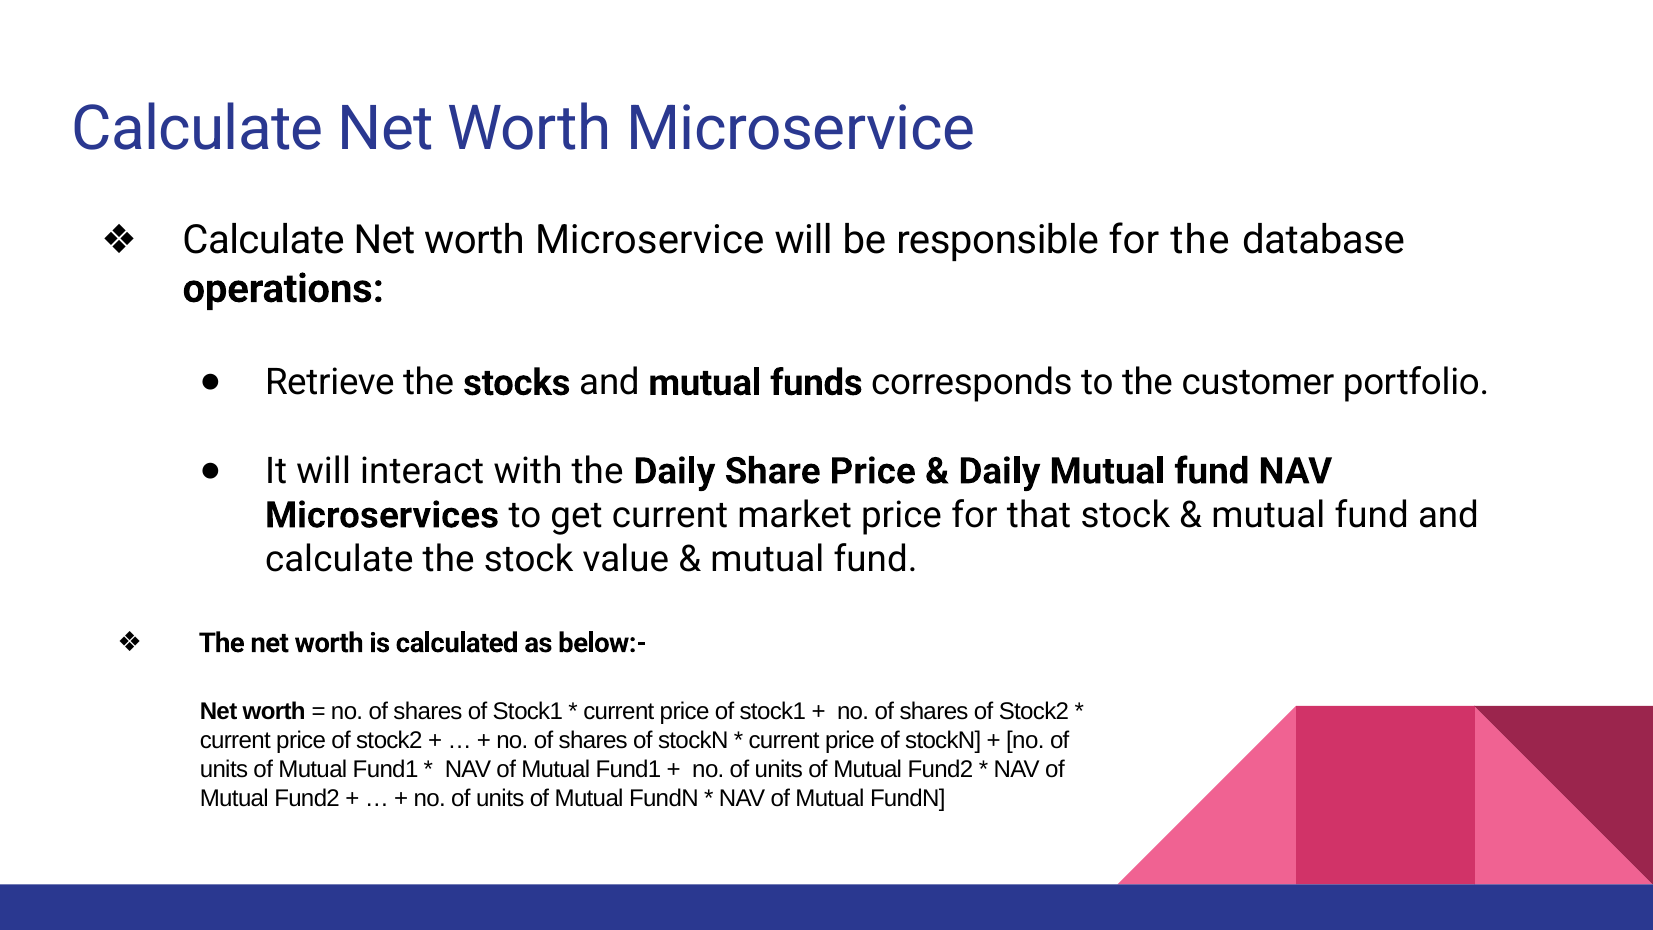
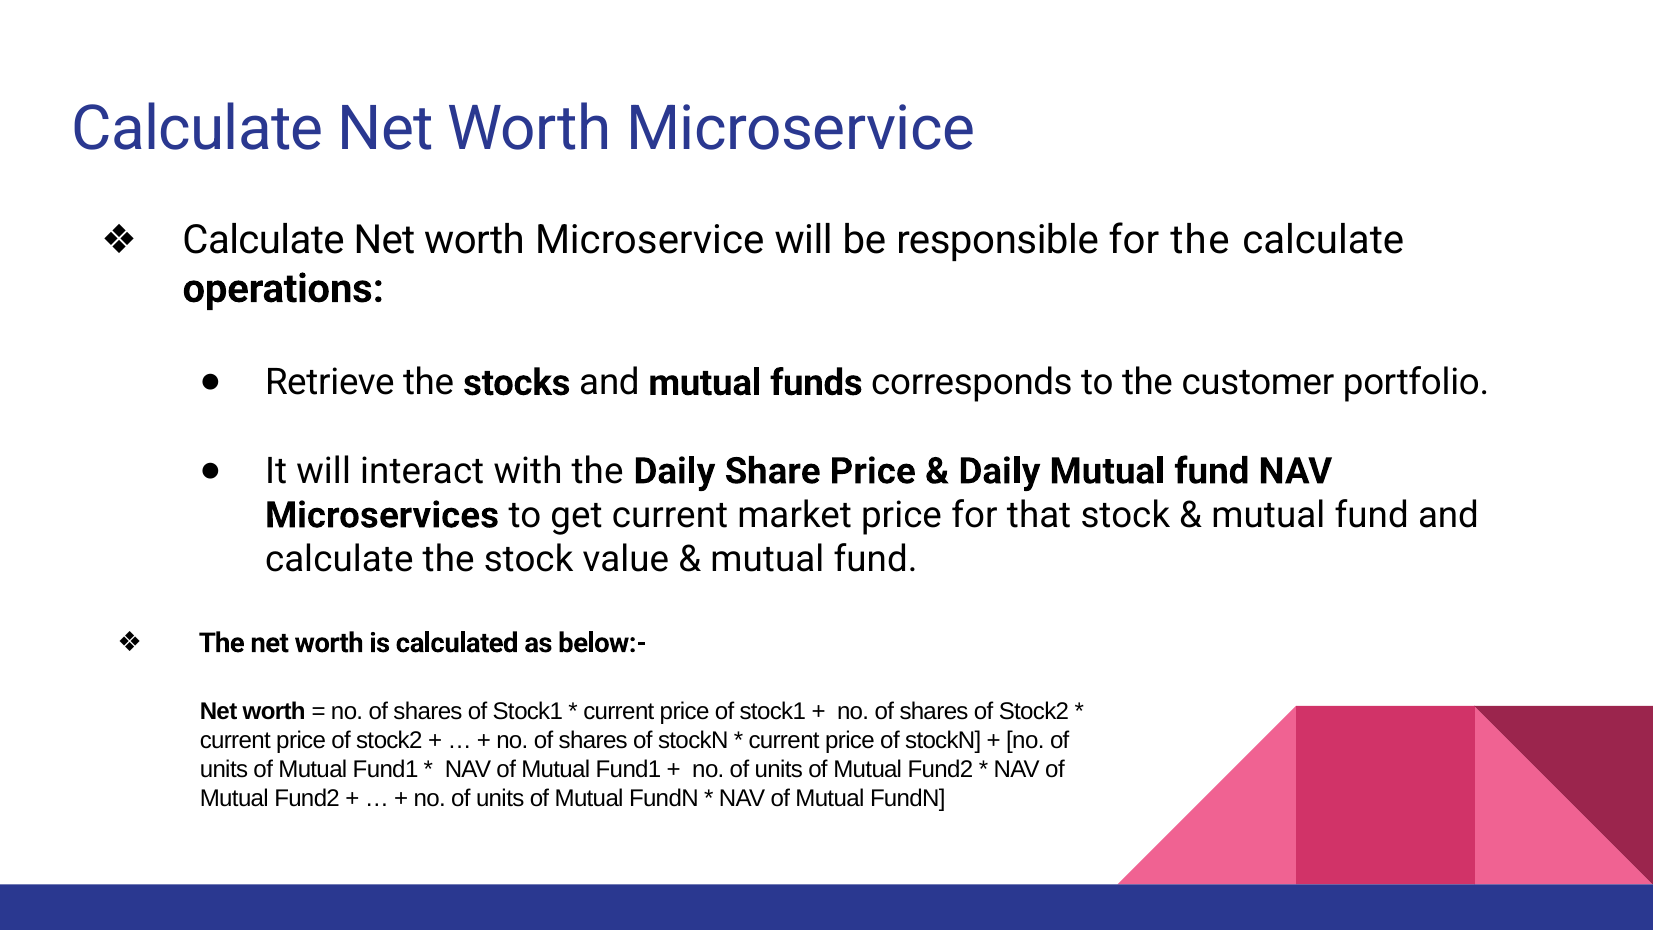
the database: database -> calculate (1323, 241)
